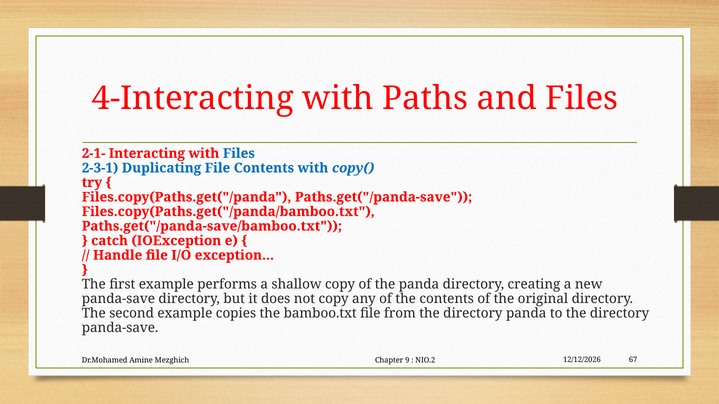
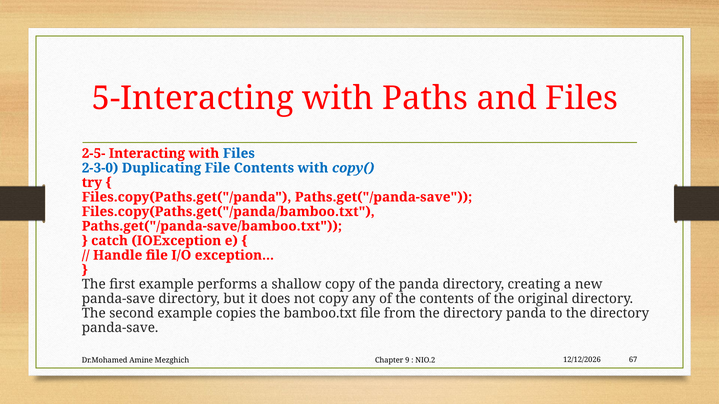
4-Interacting: 4-Interacting -> 5-Interacting (193, 99)
2-1-: 2-1- -> 2-5- (94, 154)
2-3-1: 2-3-1 -> 2-3-0 (100, 168)
